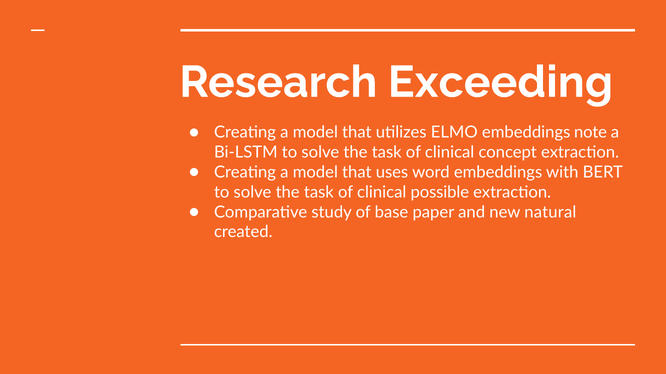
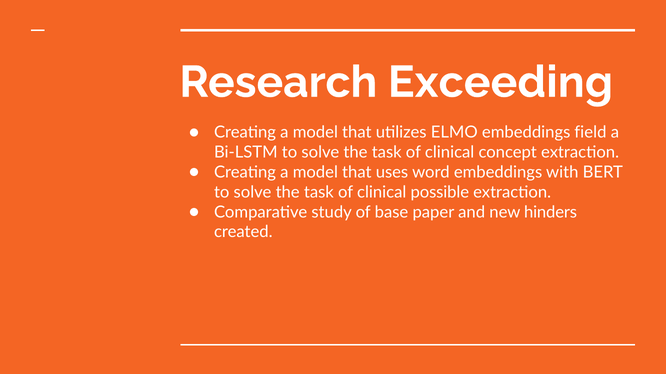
note: note -> field (590, 132)
natural: natural -> hinders (551, 212)
